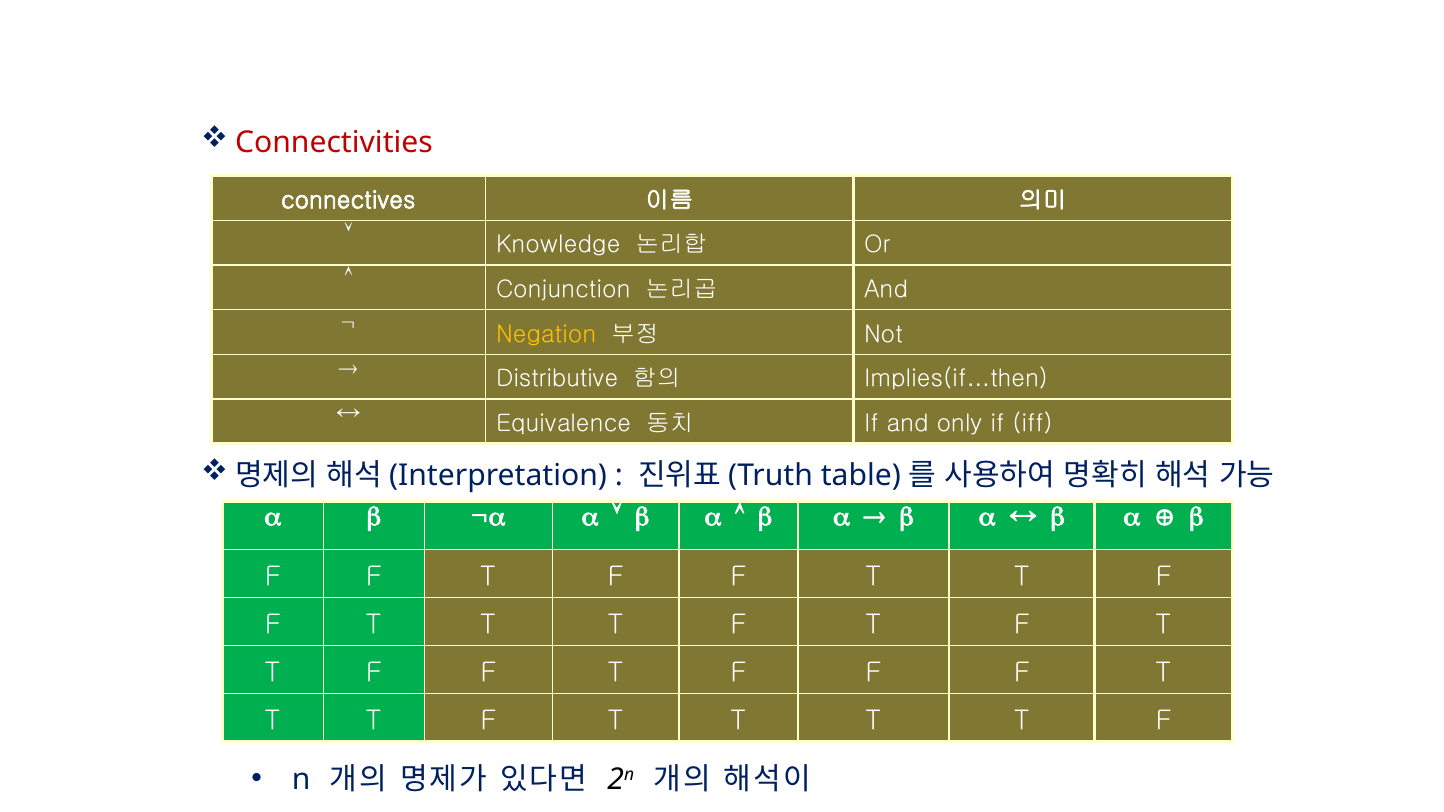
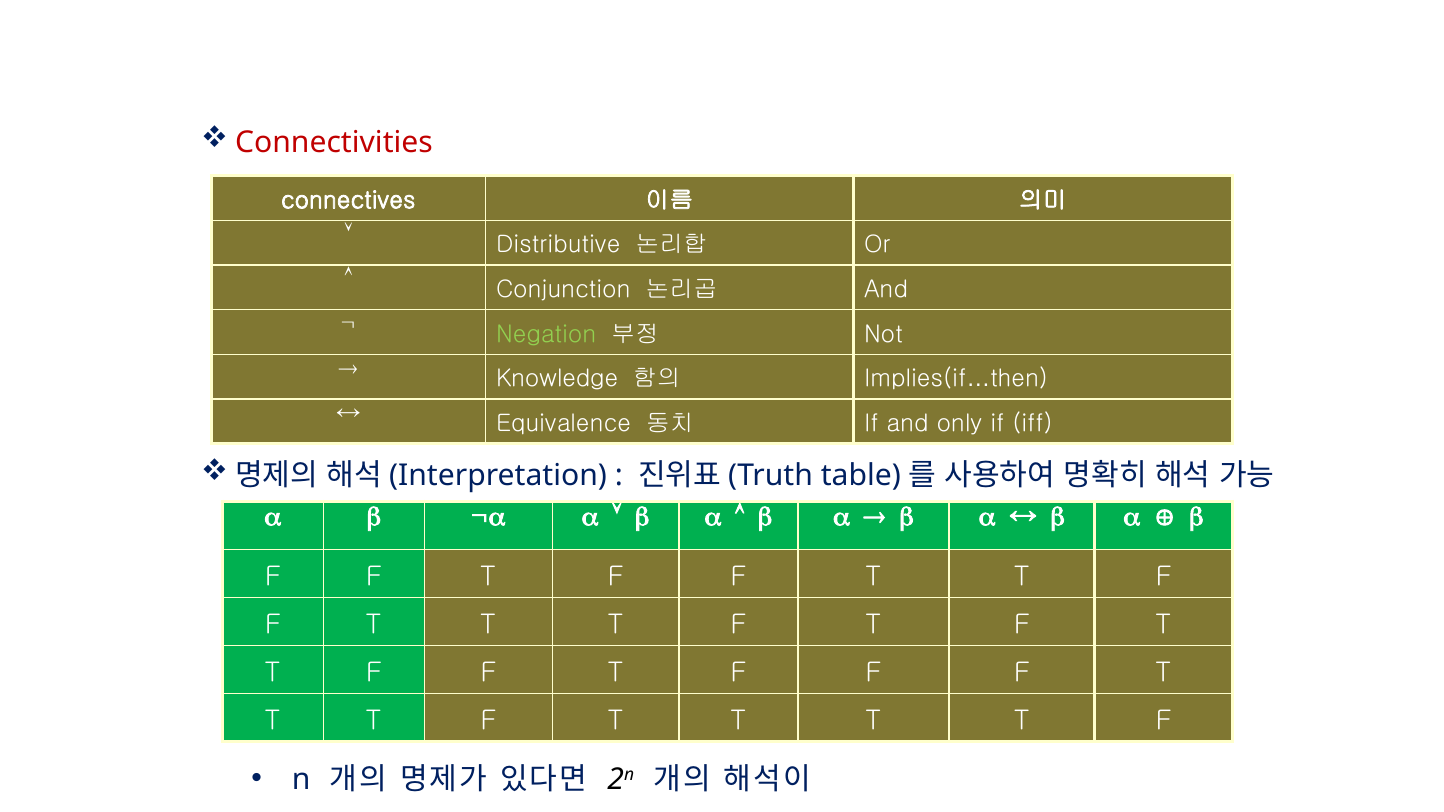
Knowledge: Knowledge -> Distributive (558, 245)
Negation colour: yellow -> light green (546, 334)
Distributive: Distributive -> Knowledge (557, 379)
